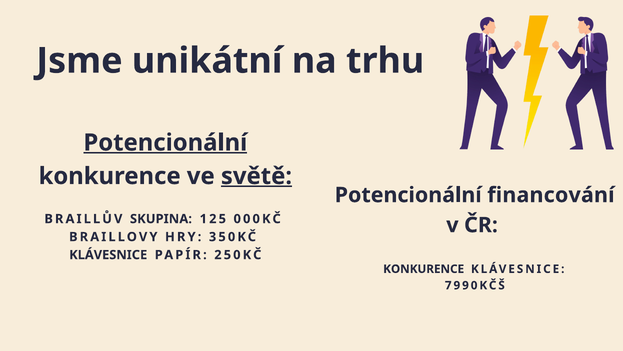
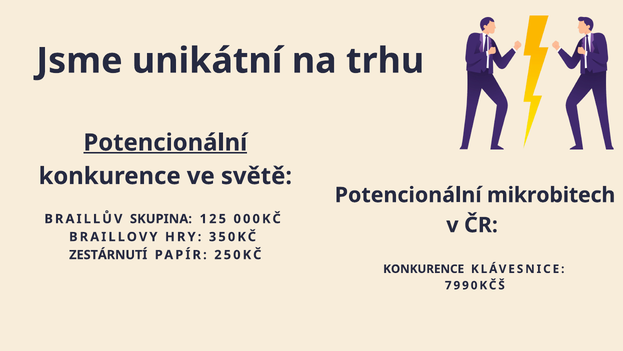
světě underline: present -> none (256, 176)
financování: financování -> mikrobitech (551, 195)
KLÁVESNICE: KLÁVESNICE -> ZESTÁRNUTÍ (108, 255)
